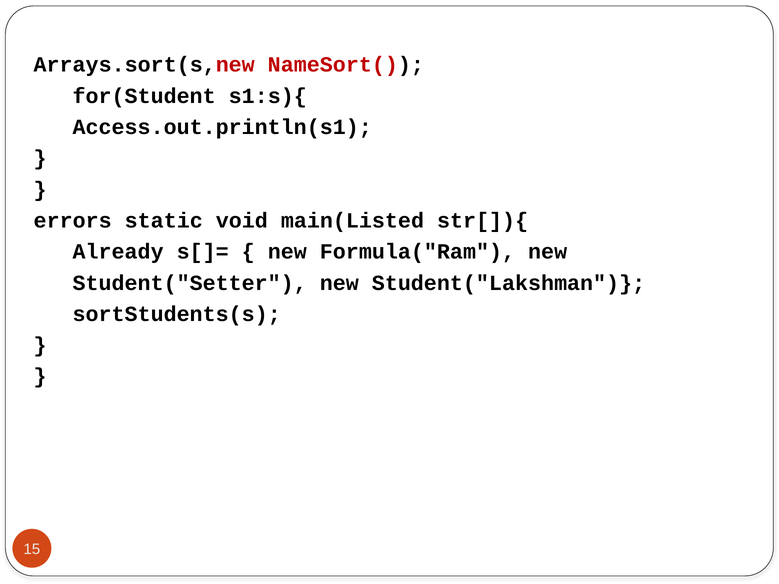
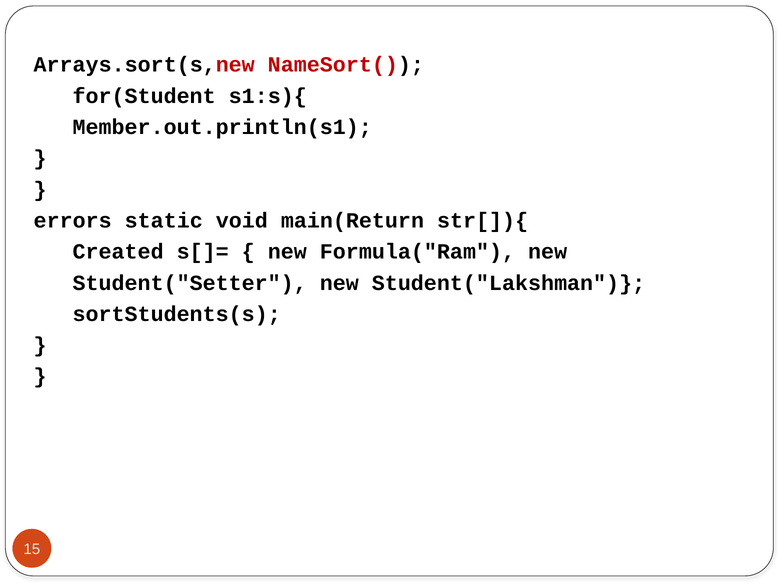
Access.out.println(s1: Access.out.println(s1 -> Member.out.println(s1 (222, 127)
main(Listed: main(Listed -> main(Return (352, 221)
Already: Already -> Created (118, 252)
